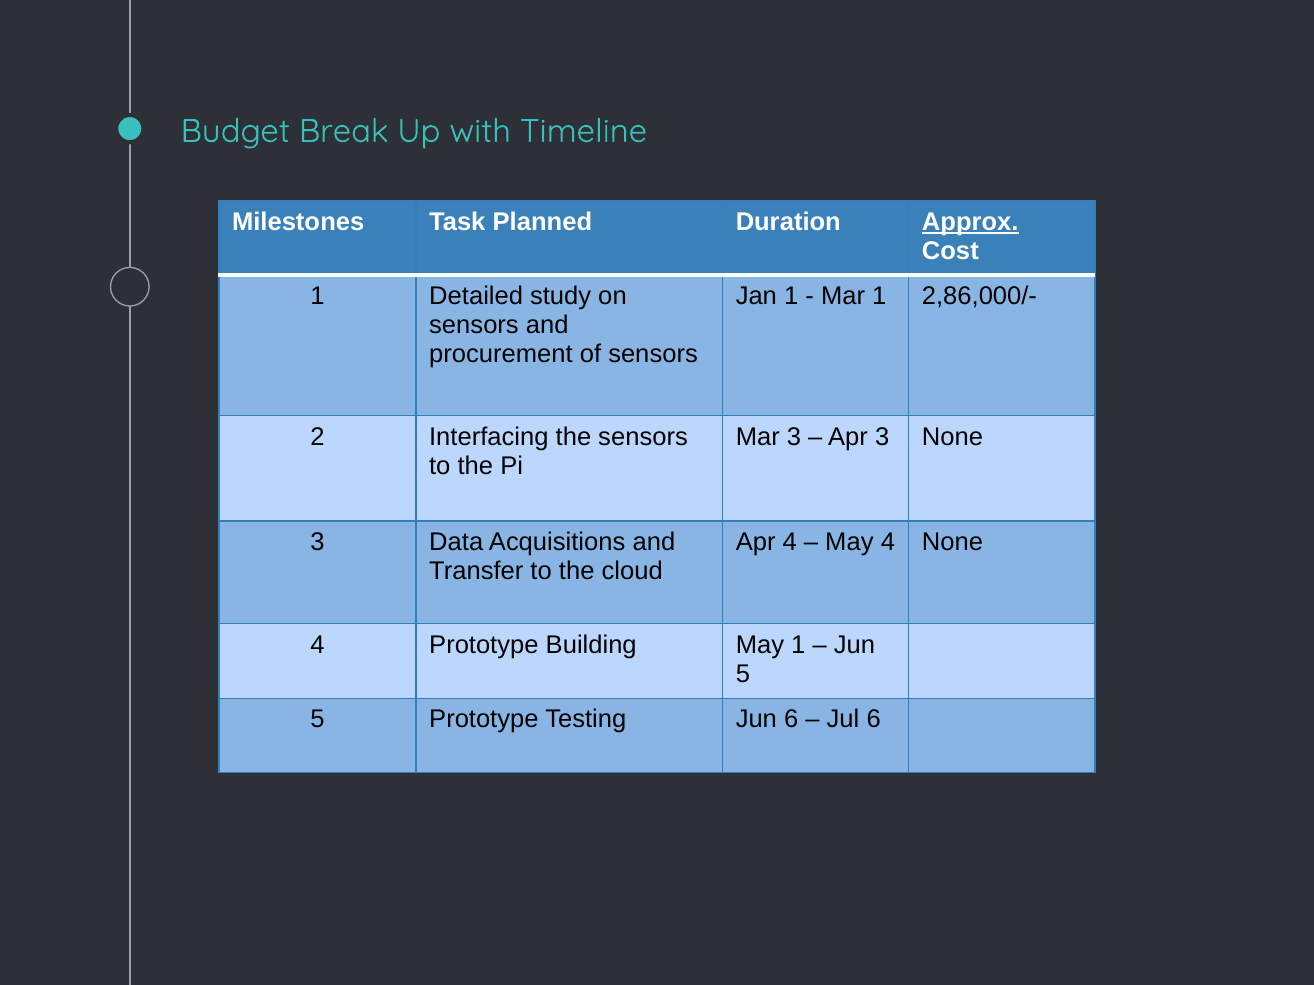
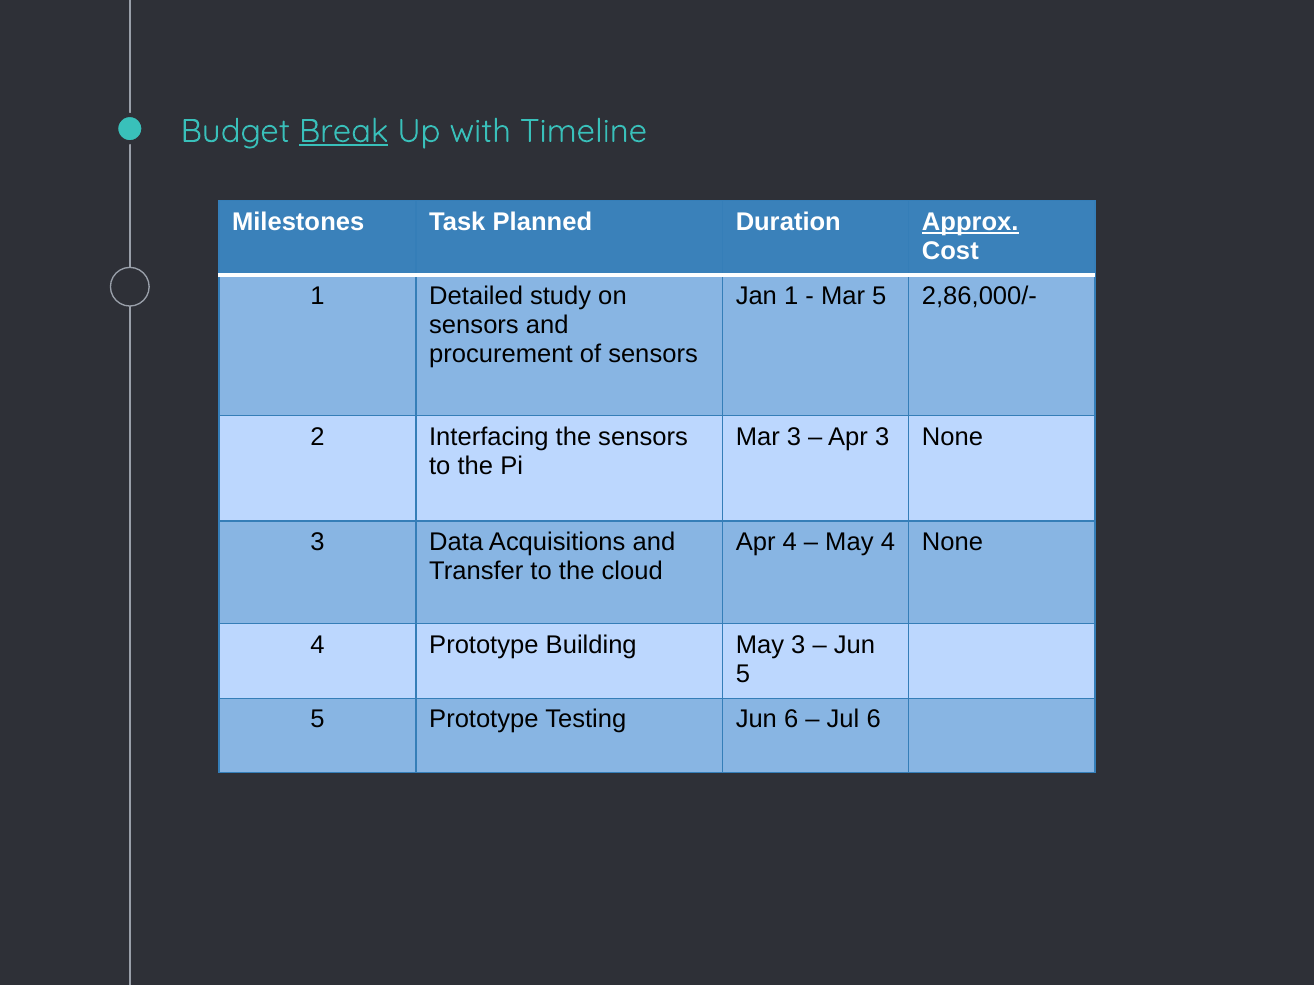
Break underline: none -> present (344, 131)
Mar 1: 1 -> 5 (879, 297)
May 1: 1 -> 3 (798, 645)
